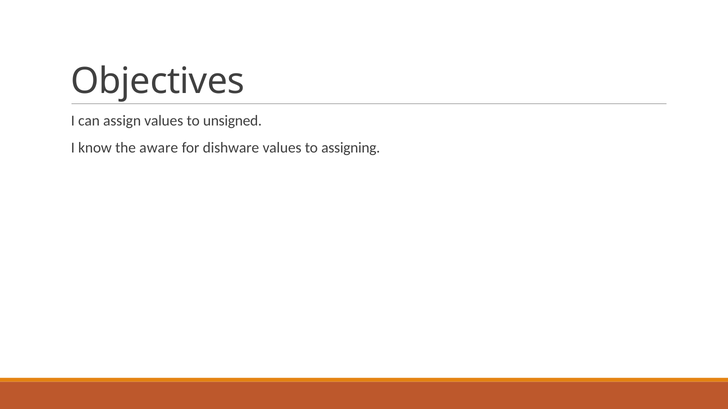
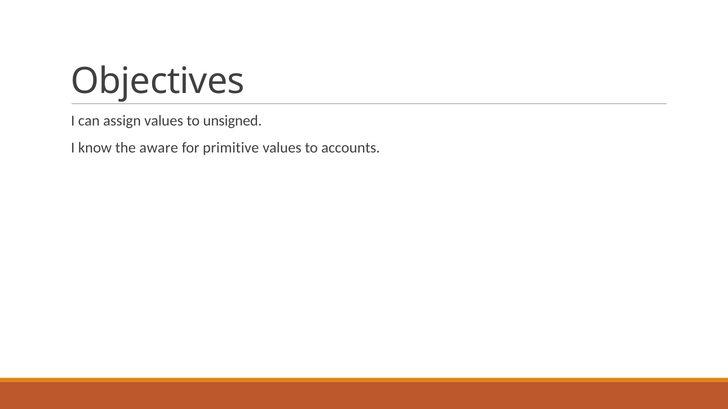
dishware: dishware -> primitive (231, 148)
assigning: assigning -> accounts (351, 148)
